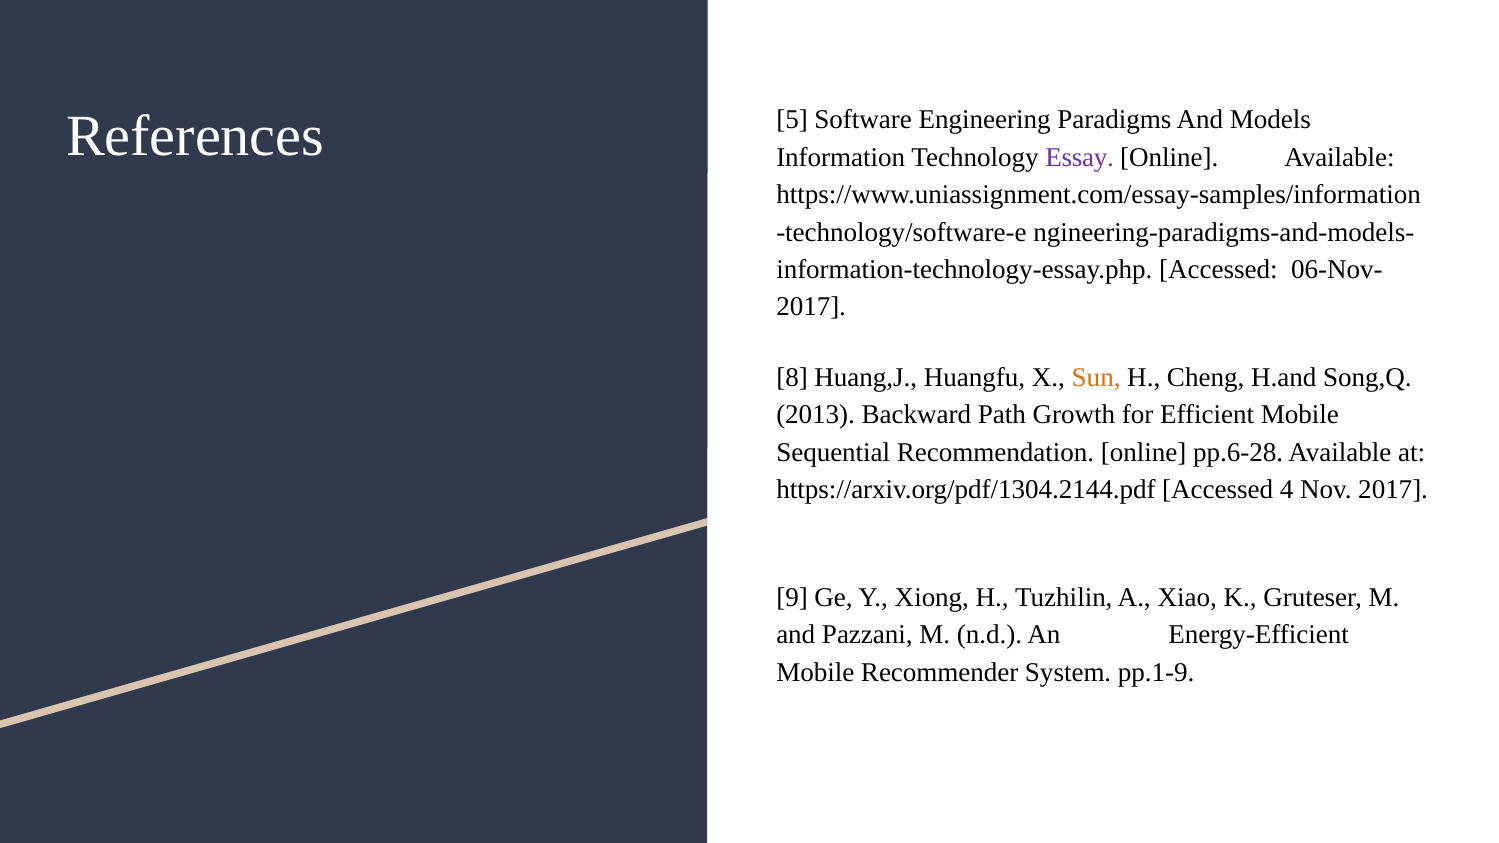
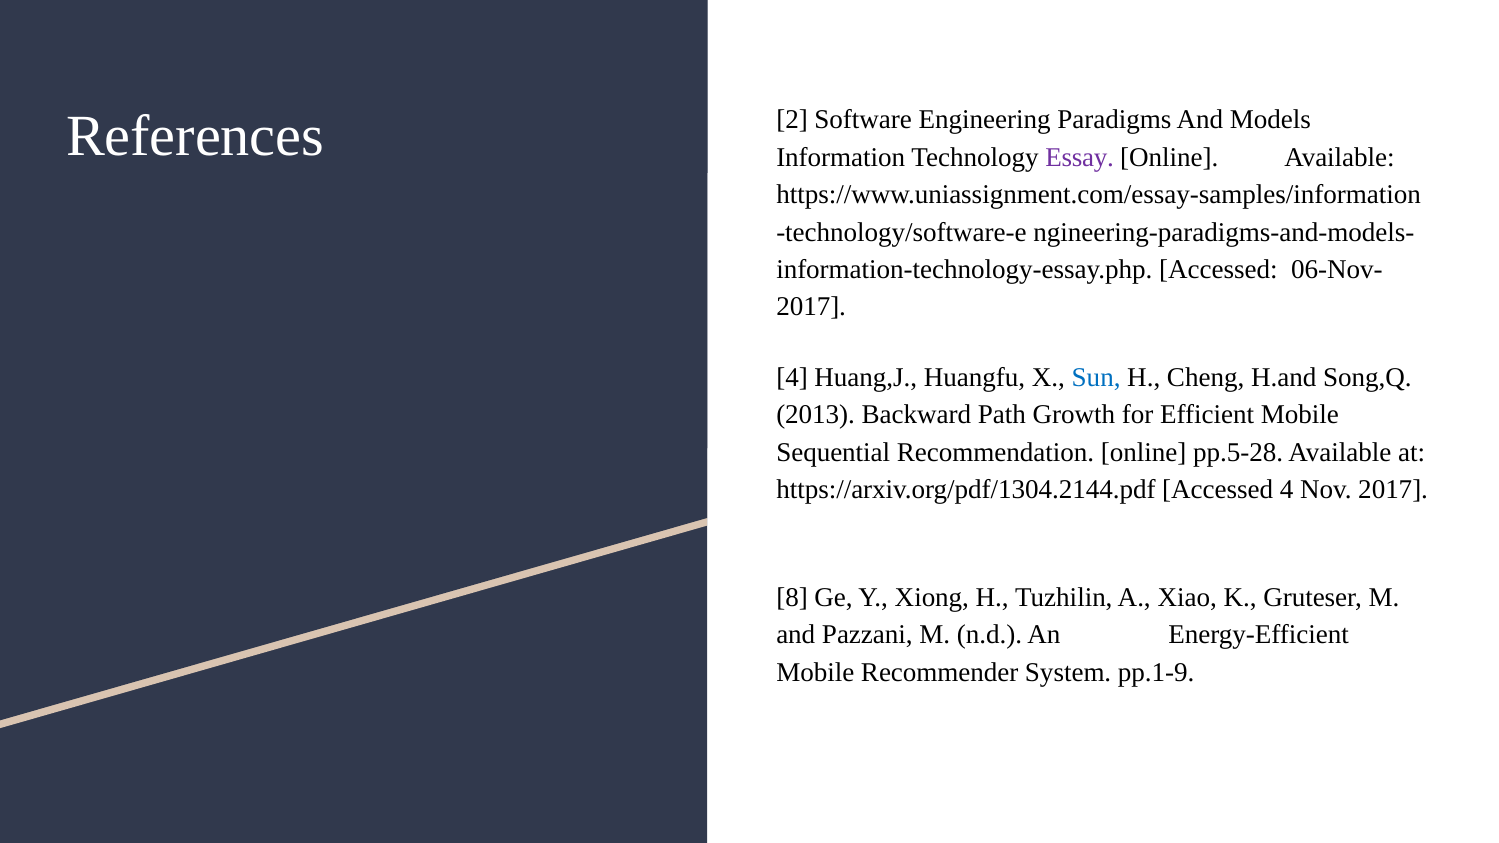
5: 5 -> 2 (792, 120)
8: 8 -> 4 (792, 377)
Sun colour: orange -> blue (1096, 377)
pp.6-28: pp.6-28 -> pp.5-28 (1238, 452)
9: 9 -> 8 (792, 598)
